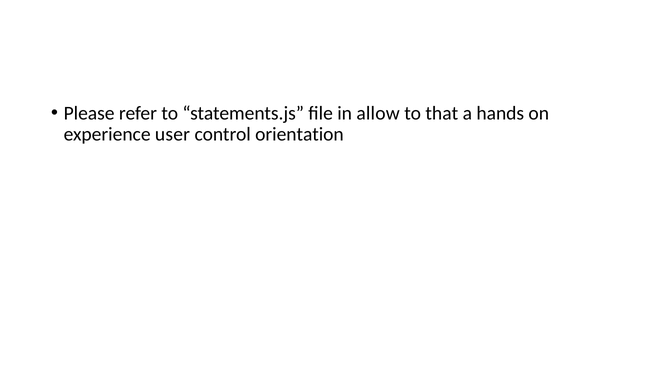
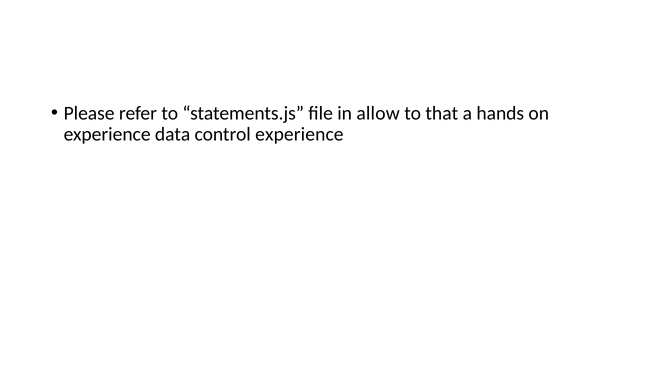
user: user -> data (173, 134)
control orientation: orientation -> experience (299, 134)
